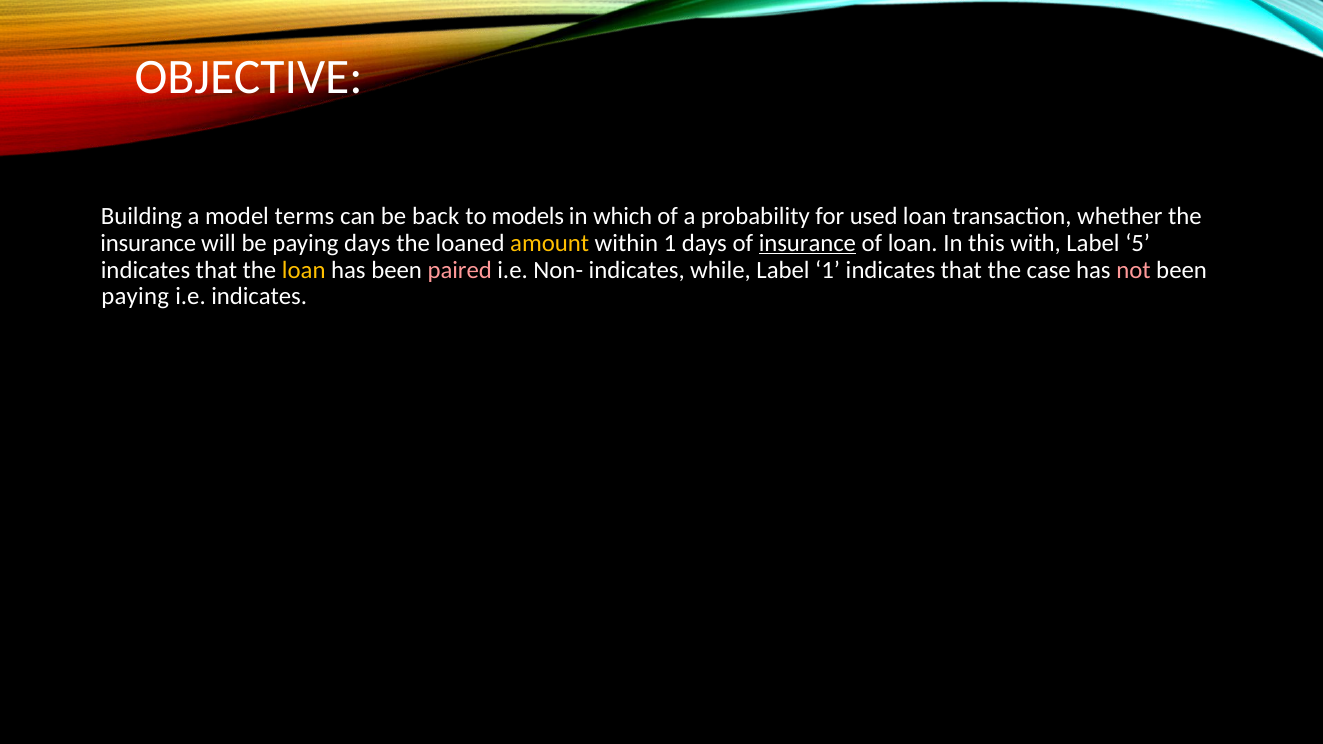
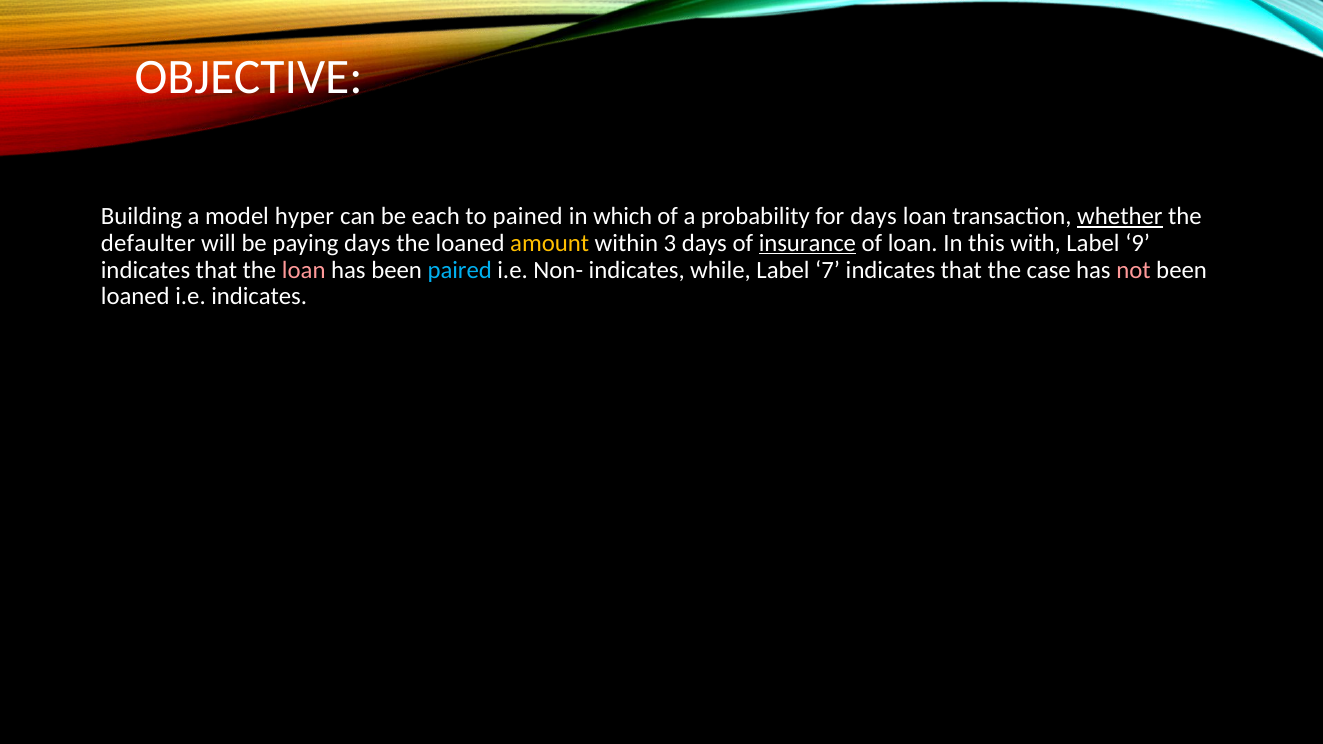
terms: terms -> hyper (304, 216)
back: back -> each (436, 216)
models: models -> pained (528, 216)
for used: used -> days (874, 216)
whether underline: none -> present (1120, 216)
insurance: insurance -> defaulter (148, 243)
within 1: 1 -> 3 (670, 243)
5: 5 -> 9 (1138, 243)
loan colour: yellow -> pink (304, 270)
paired colour: pink -> light blue (460, 270)
Label 1: 1 -> 7 (828, 270)
paying: paying -> loaned (135, 297)
